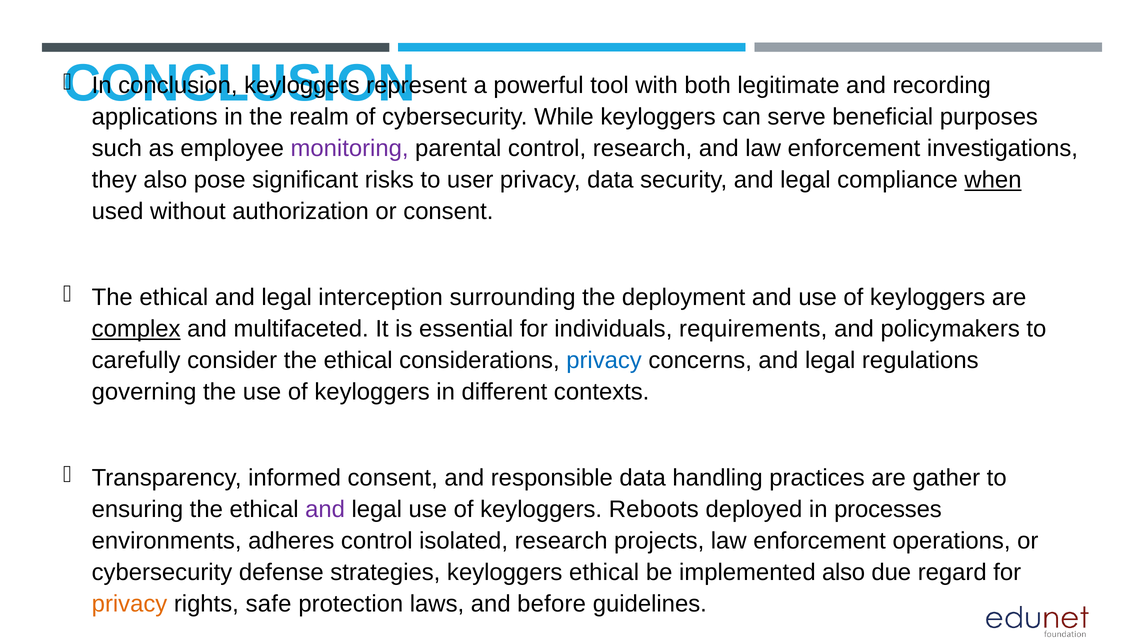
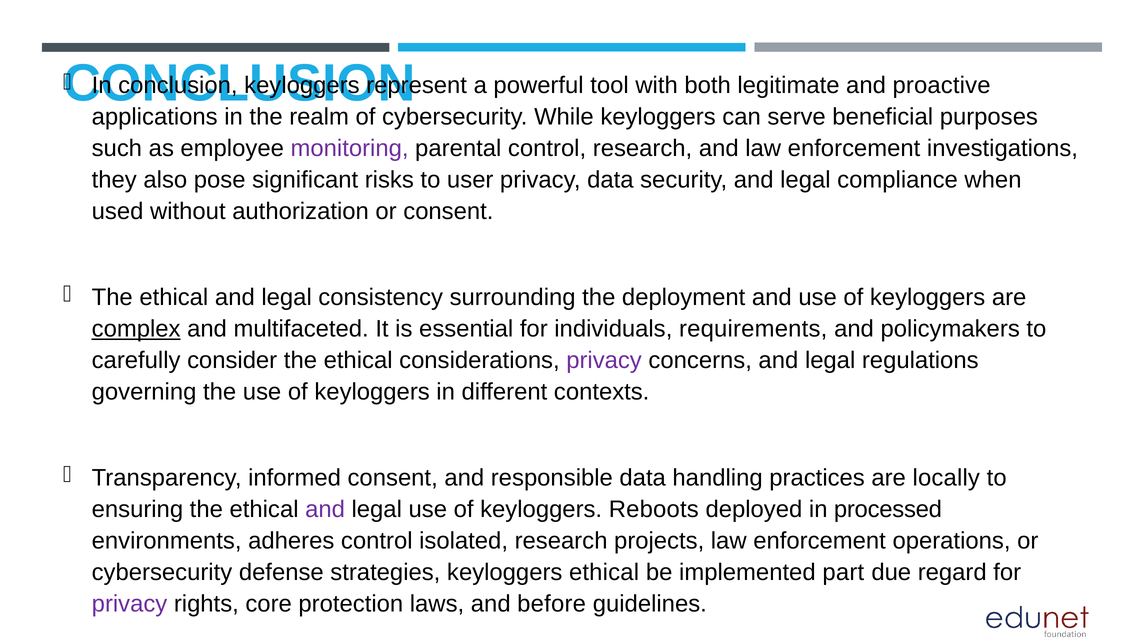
recording: recording -> proactive (942, 86)
when underline: present -> none (993, 180)
interception: interception -> consistency (381, 297)
privacy colour: blue -> purple (604, 360)
gather: gather -> locally (946, 478)
processes: processes -> processed (888, 509)
implemented also: also -> part (843, 572)
privacy colour: orange -> purple (130, 603)
safe: safe -> core (269, 603)
